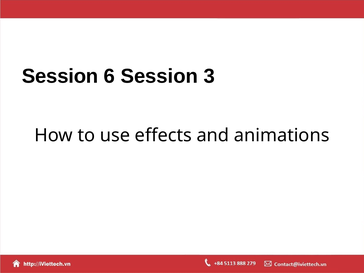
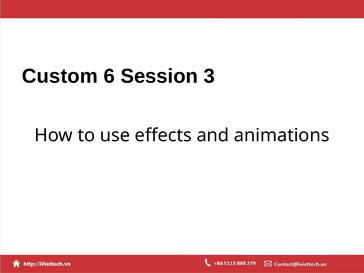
Session: Session -> Custom (60, 76)
